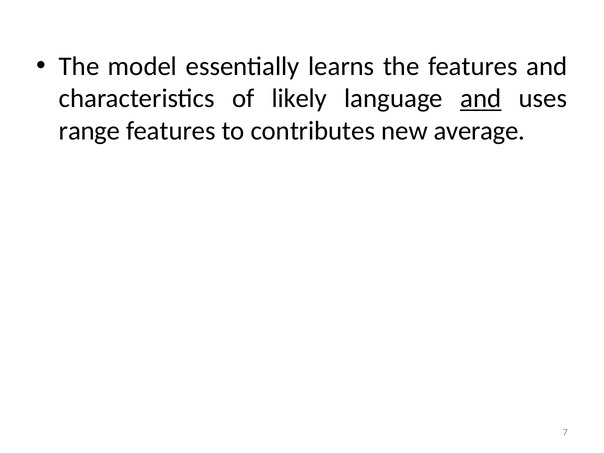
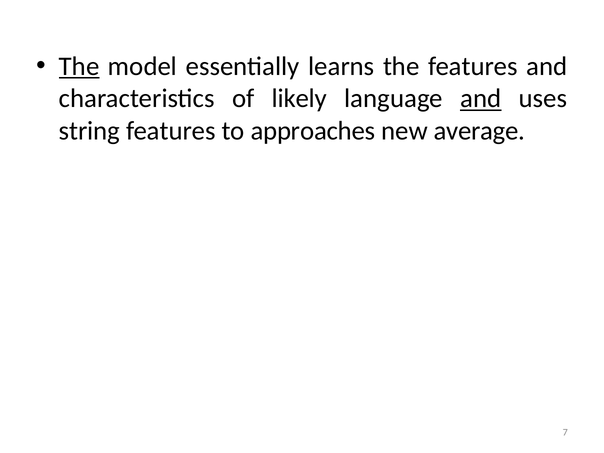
The underline: none -> present (79, 66)
range: range -> string (89, 131)
contributes: contributes -> approaches (313, 131)
